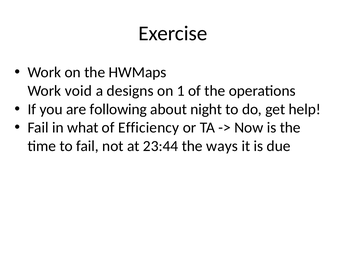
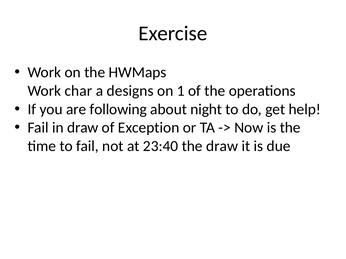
void: void -> char (78, 91)
in what: what -> draw (83, 128)
Efficiency: Efficiency -> Exception (149, 128)
23:44: 23:44 -> 23:40 (161, 146)
the ways: ways -> draw (222, 146)
